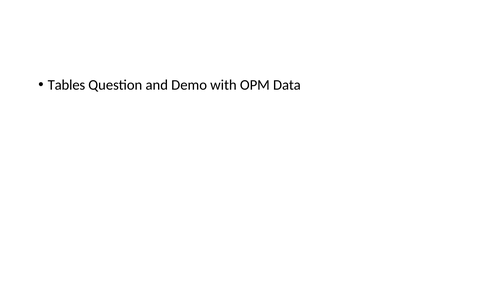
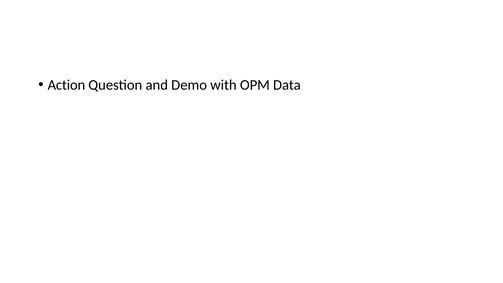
Tables: Tables -> Action (66, 85)
